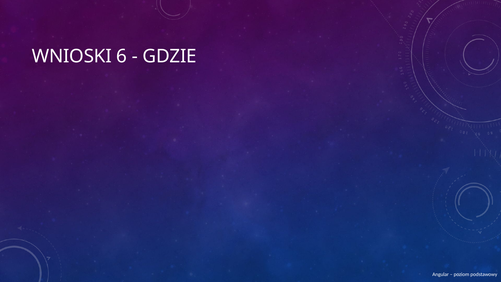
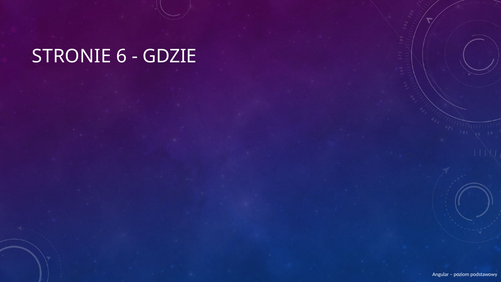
WNIOSKI: WNIOSKI -> STRONIE (72, 56)
